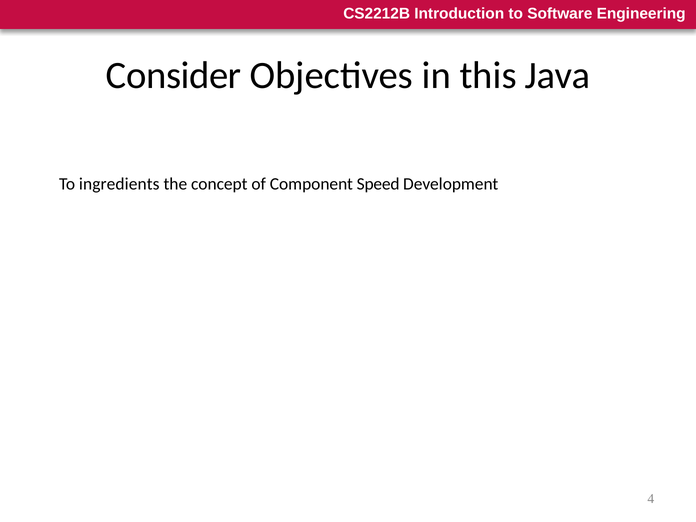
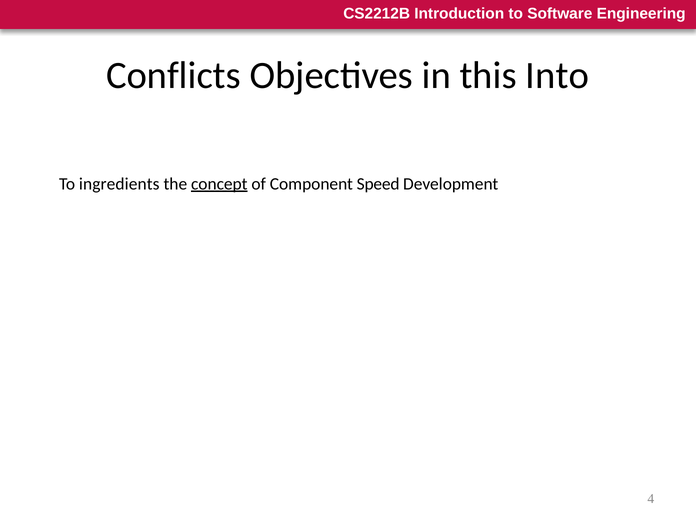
Consider: Consider -> Conflicts (173, 76)
Java: Java -> Into (557, 76)
concept underline: none -> present (219, 184)
